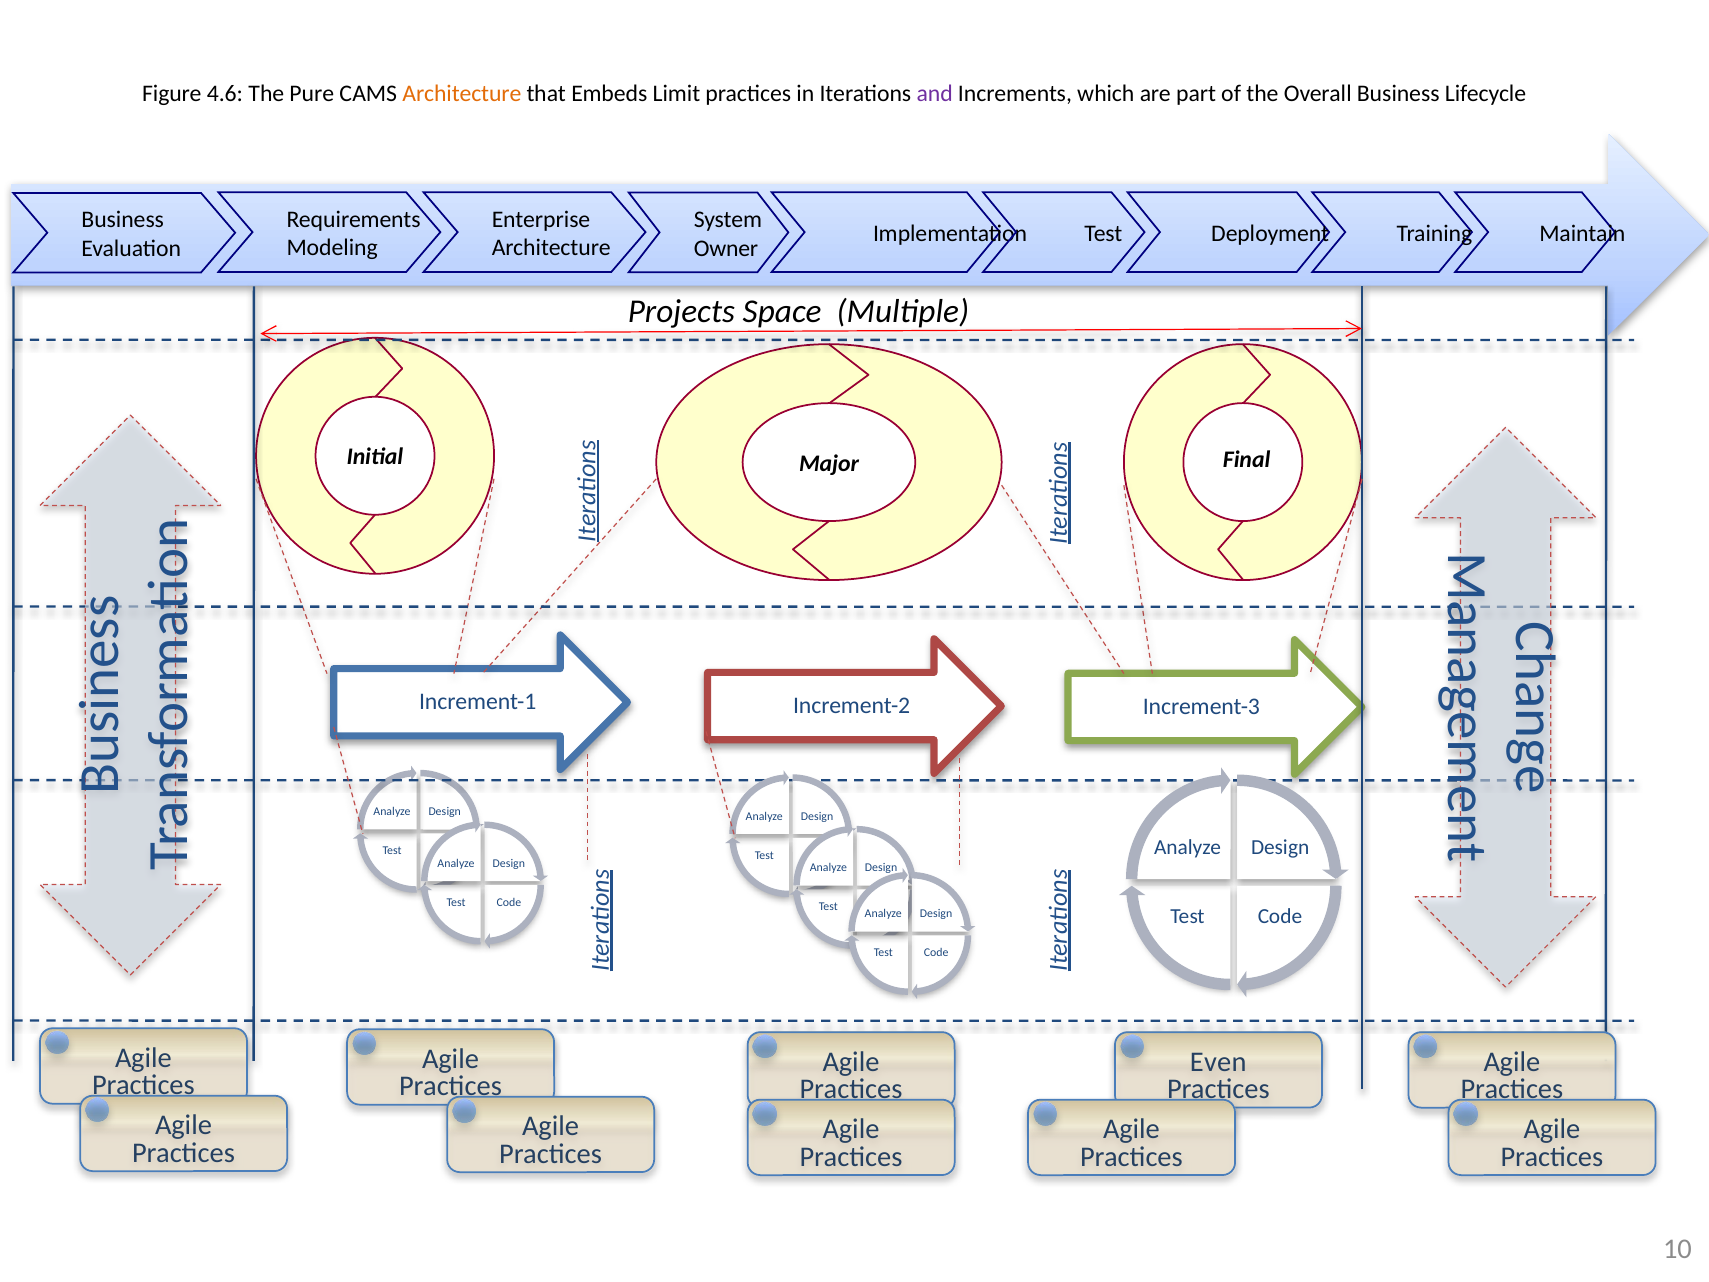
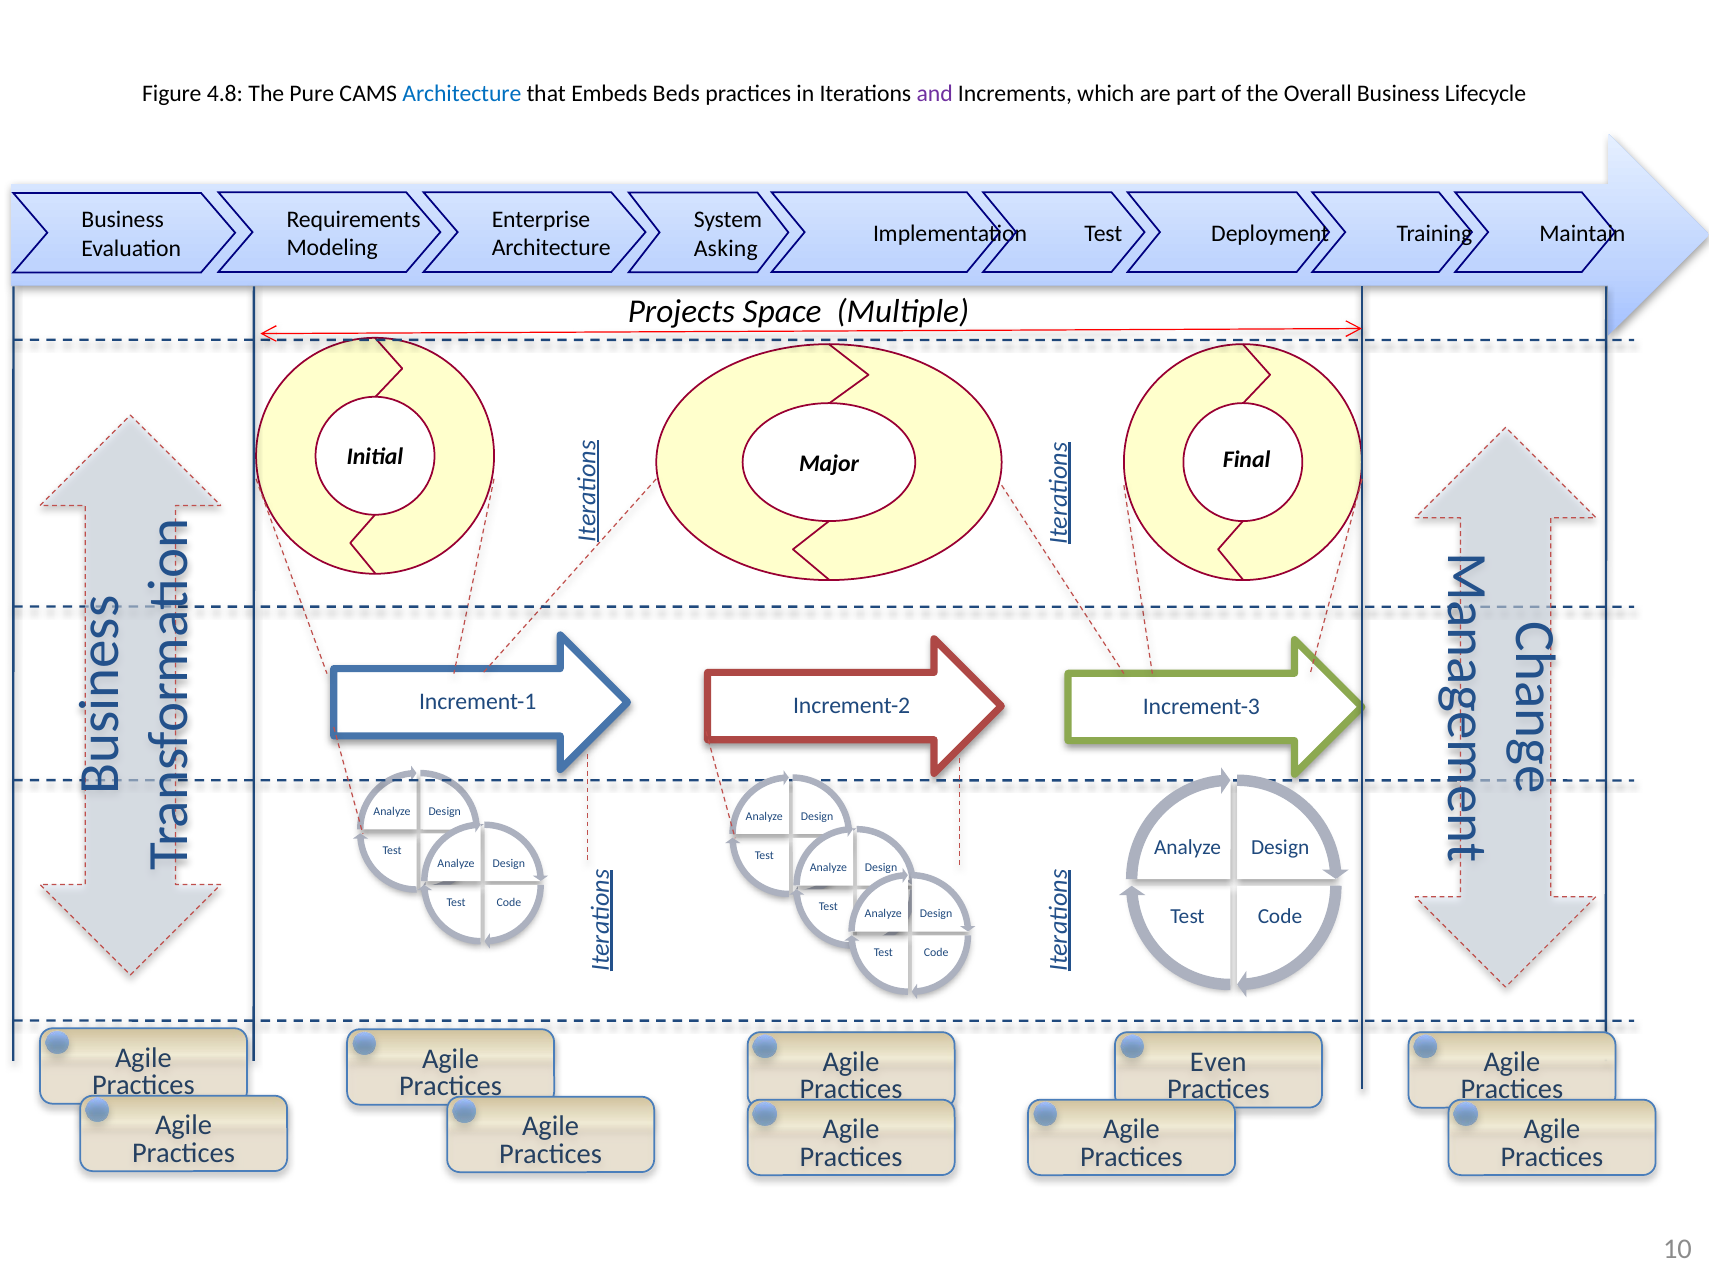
4.6: 4.6 -> 4.8 (225, 94)
Architecture colour: orange -> blue (462, 94)
Limit: Limit -> Beds (676, 94)
Owner: Owner -> Asking (726, 248)
